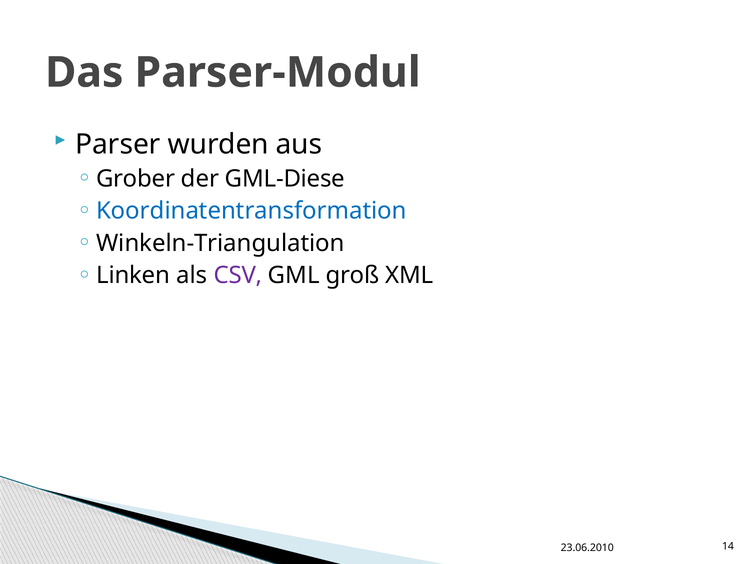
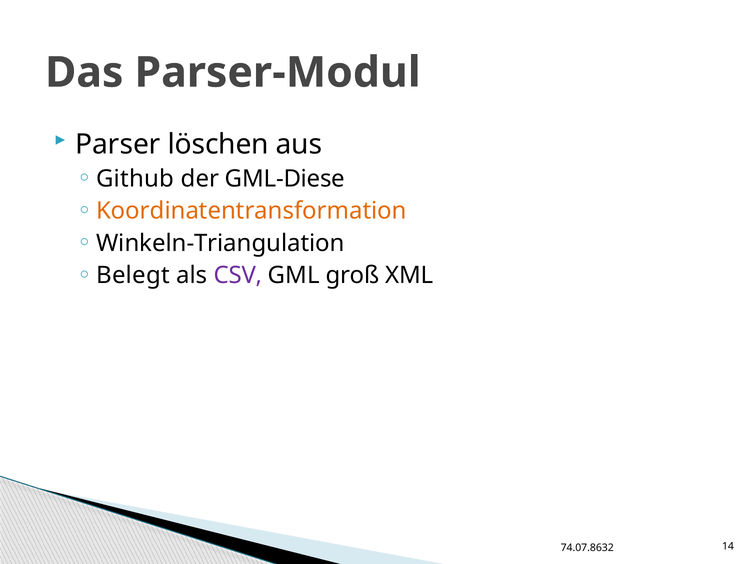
wurden: wurden -> löschen (218, 144)
Grober: Grober -> Github (135, 179)
Koordinatentransformation colour: blue -> orange (251, 211)
Linken: Linken -> Belegt (133, 275)
23.06.2010: 23.06.2010 -> 74.07.8632 (587, 548)
